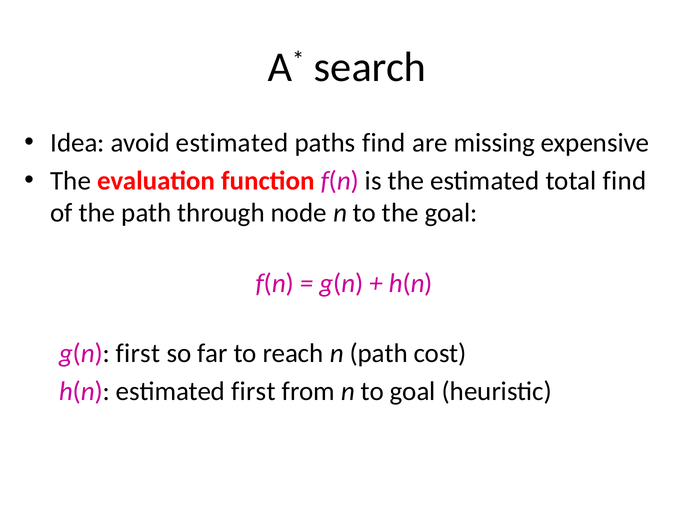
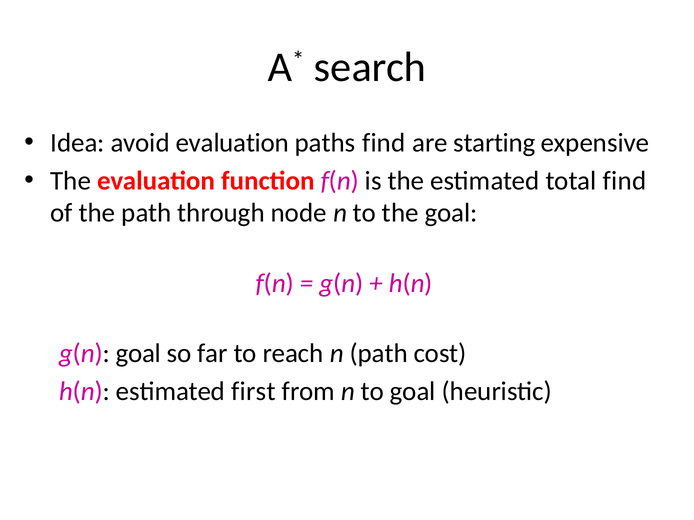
avoid estimated: estimated -> evaluation (232, 143)
missing: missing -> starting (494, 143)
g(n first: first -> goal (138, 354)
